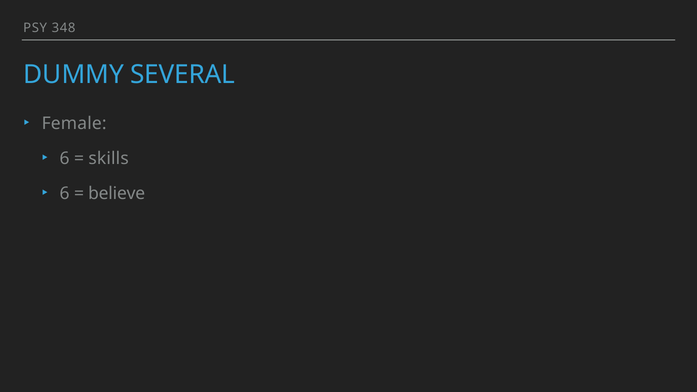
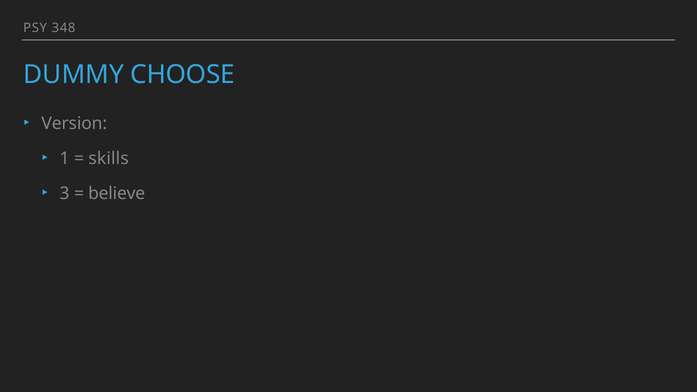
SEVERAL: SEVERAL -> CHOOSE (183, 75)
Female: Female -> Version (74, 123)
6: 6 -> 1 (65, 159)
6: 6 -> 3 (65, 194)
